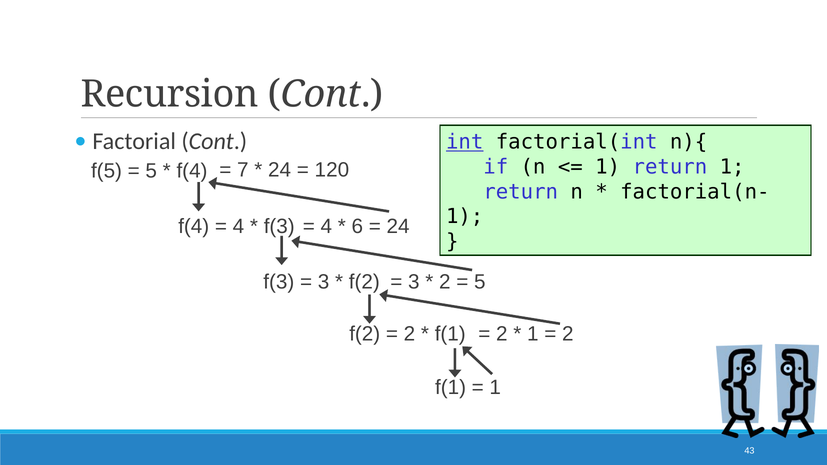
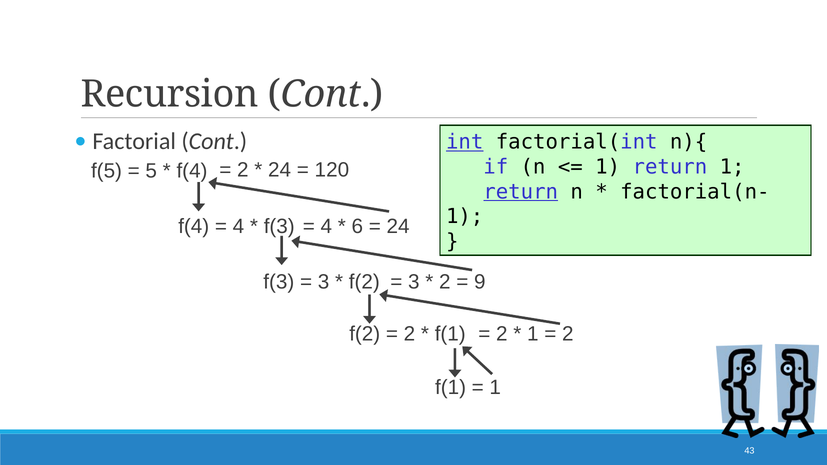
7: 7 -> 2 (243, 170)
return underline: none -> present (521, 192)
5: 5 -> 9 (480, 282)
